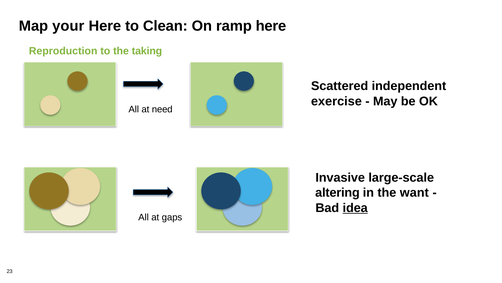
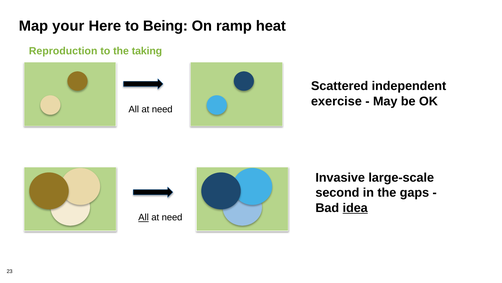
Clean: Clean -> Being (165, 26)
ramp here: here -> heat (271, 26)
altering: altering -> second (337, 192)
want: want -> gaps (414, 192)
All underline: none -> present (144, 217)
gaps: gaps -> need (172, 217)
